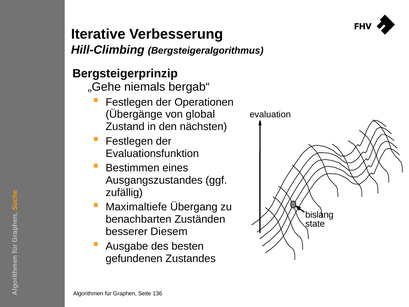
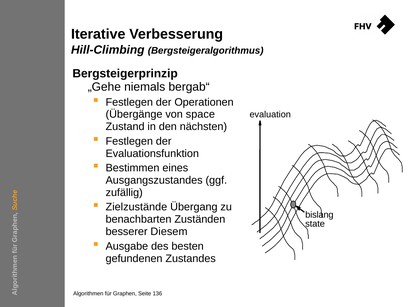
global: global -> space (200, 114)
Maximaltiefe: Maximaltiefe -> Zielzustände (136, 207)
